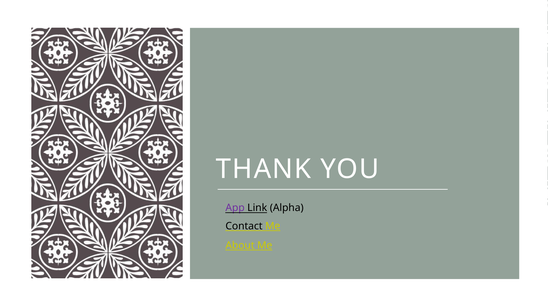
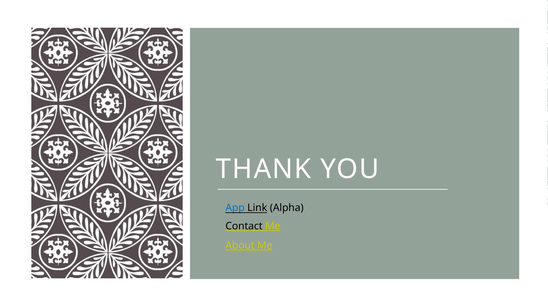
App colour: purple -> blue (235, 208)
